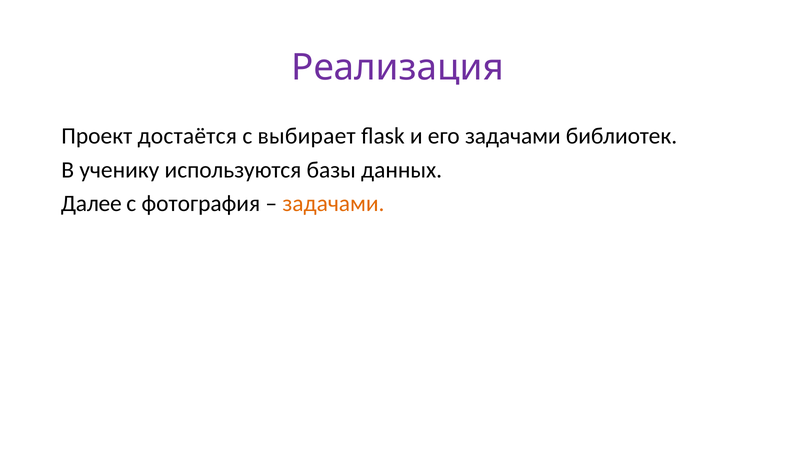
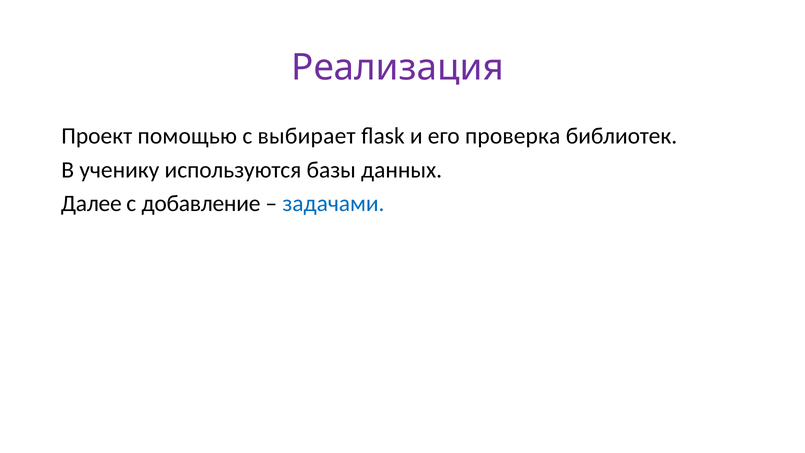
достаётся: достаётся -> помощью (187, 136)
его задачами: задачами -> проверка (513, 136)
фотография: фотография -> добавление (201, 204)
задачами colour: orange -> blue (333, 204)
